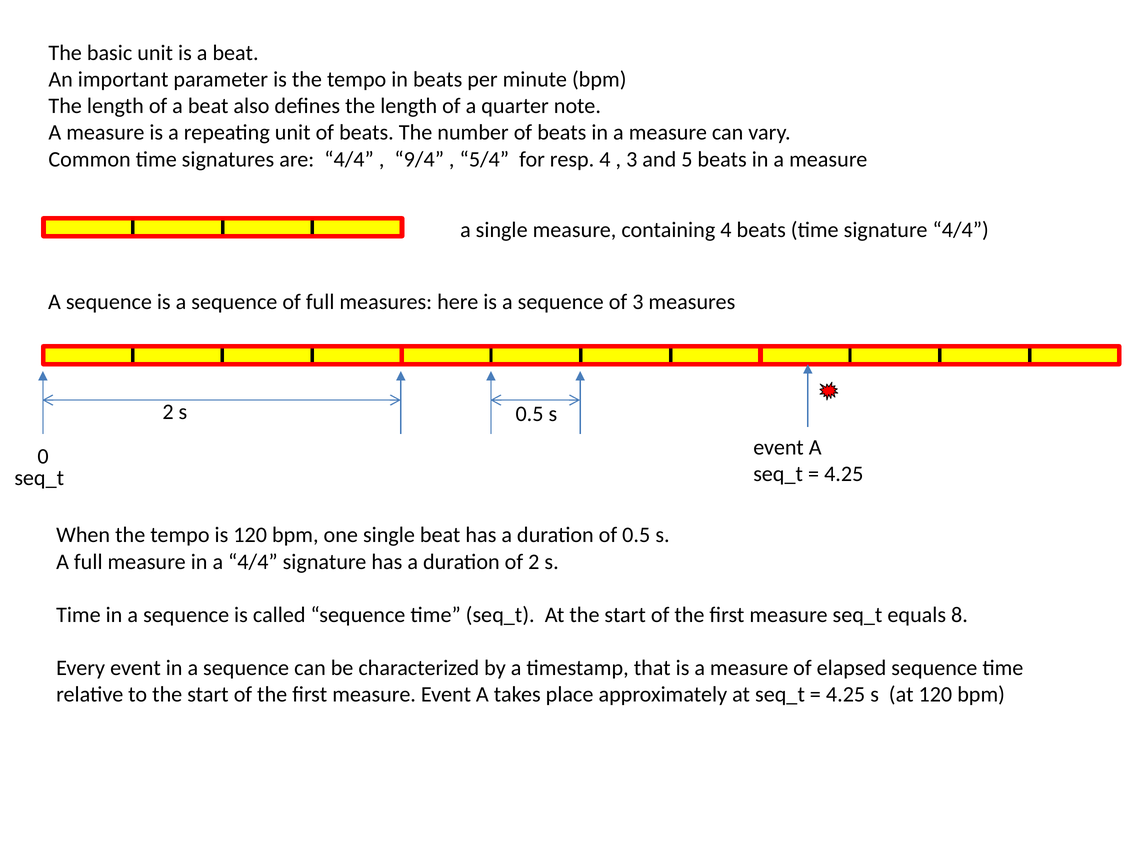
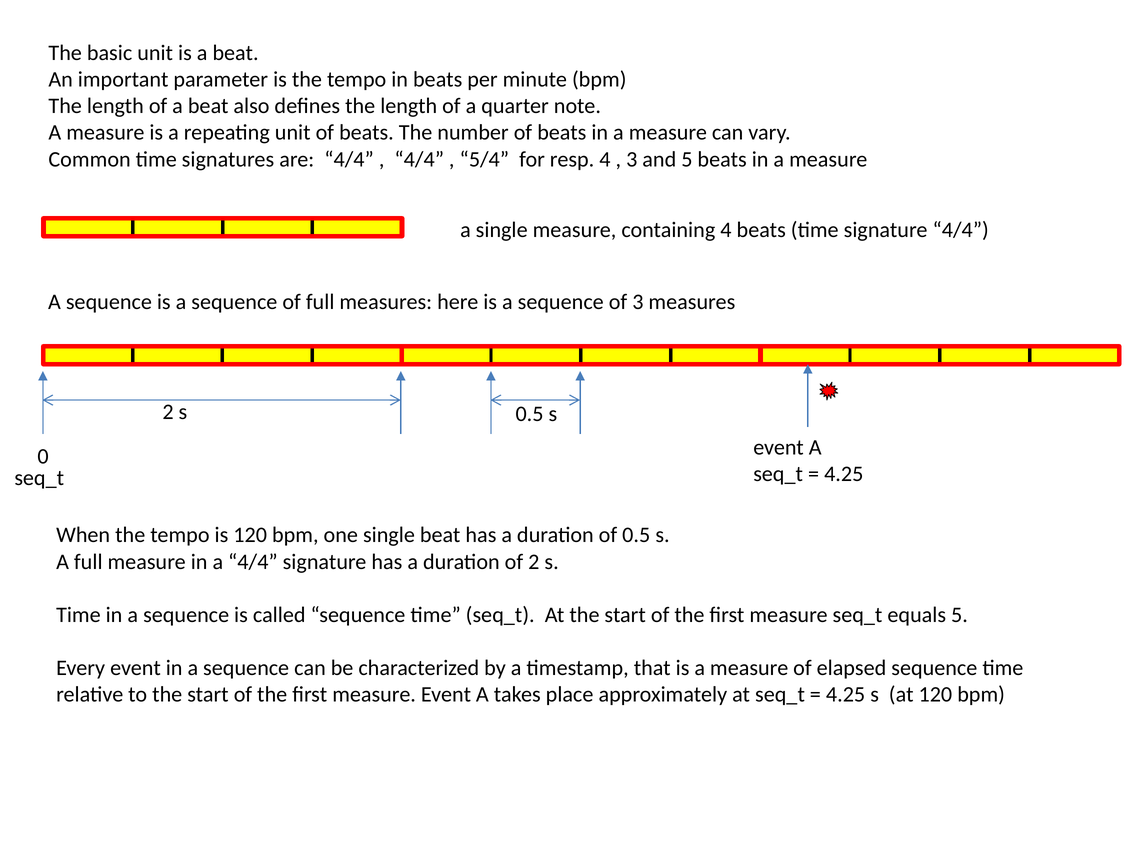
9/4: 9/4 -> 4/4 (419, 159)
equals 8: 8 -> 5 (959, 615)
